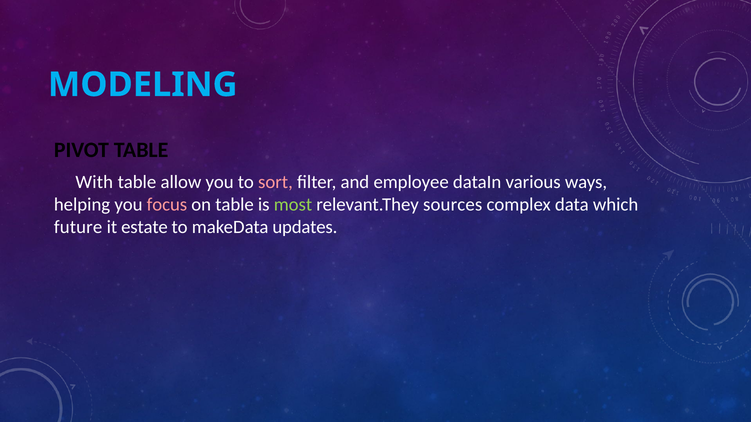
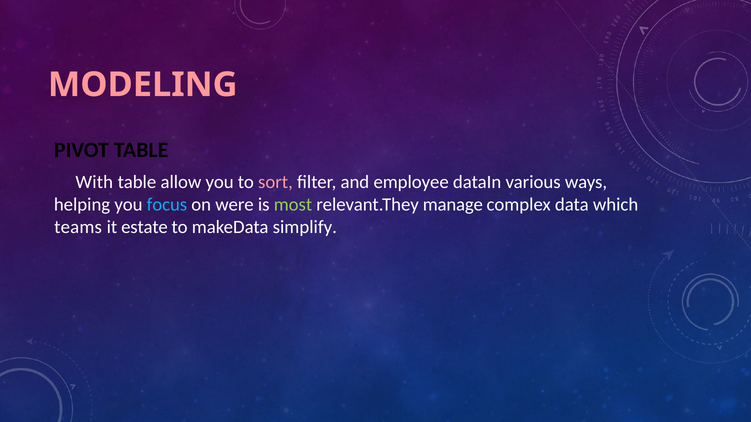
MODELING colour: light blue -> pink (143, 85)
focus colour: pink -> light blue (167, 205)
on table: table -> were (234, 205)
sources: sources -> manage (453, 205)
future: future -> teams (78, 227)
updates: updates -> simplify (305, 227)
